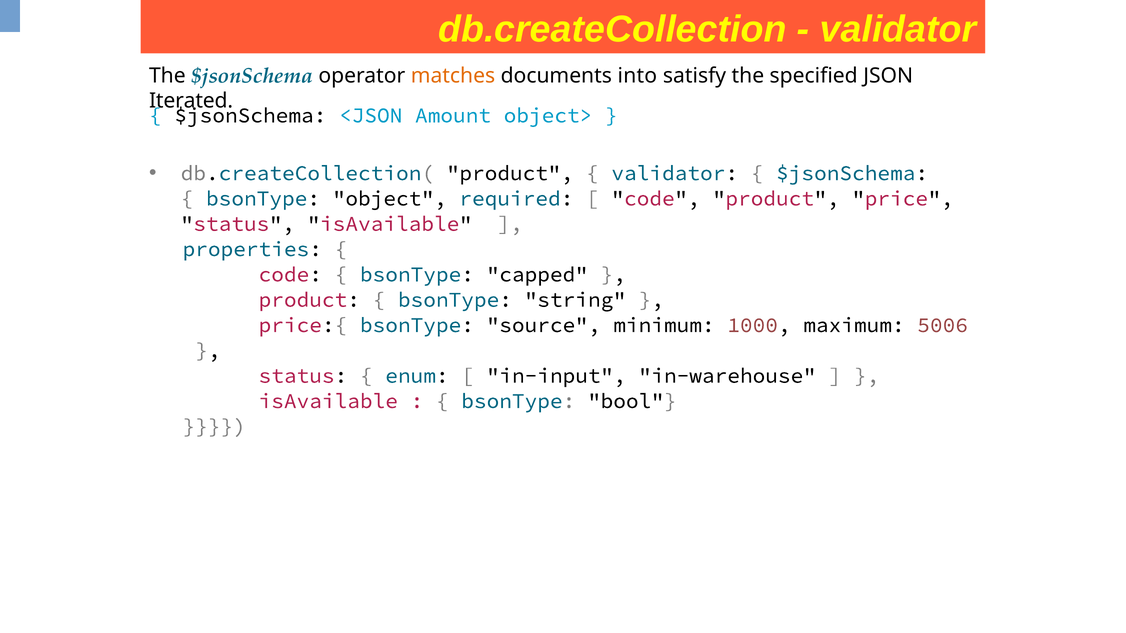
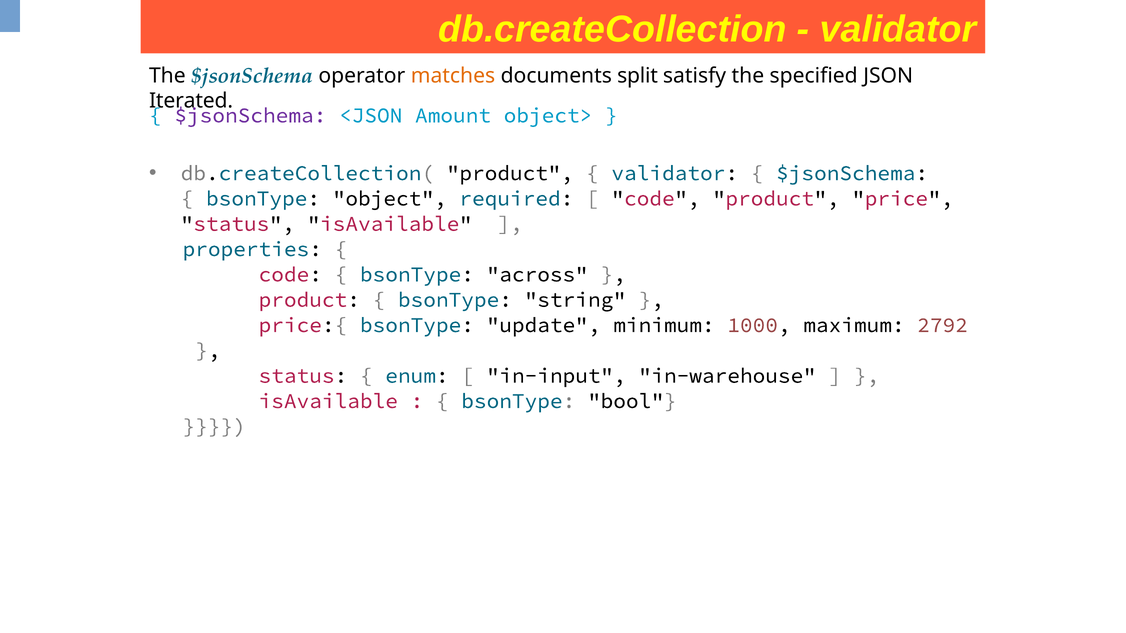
into: into -> split (638, 76)
$jsonSchema colour: black -> purple (250, 115)
capped: capped -> across (537, 275)
source: source -> update (544, 325)
5006: 5006 -> 2792 (943, 325)
